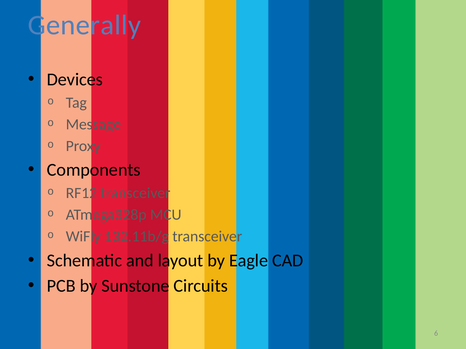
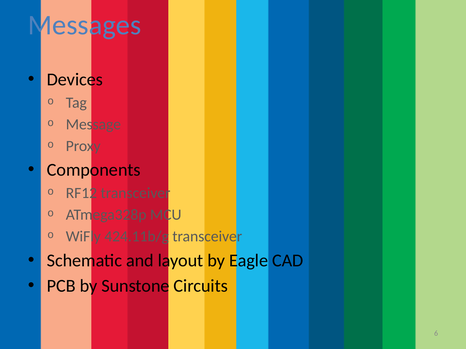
Generally: Generally -> Messages (85, 25)
132.11b/g: 132.11b/g -> 424.11b/g (137, 237)
